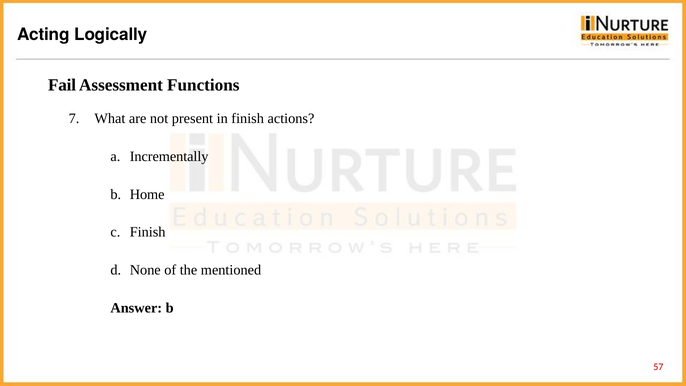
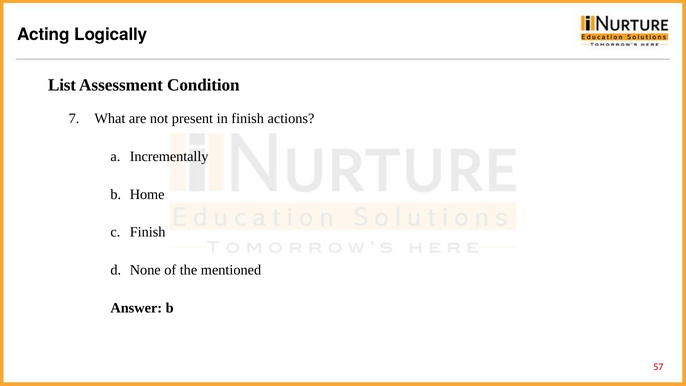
Fail: Fail -> List (62, 85)
Functions: Functions -> Condition (203, 85)
